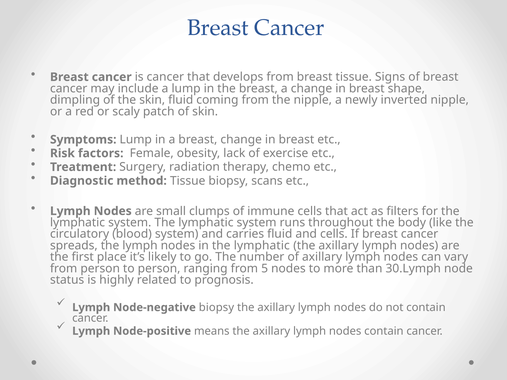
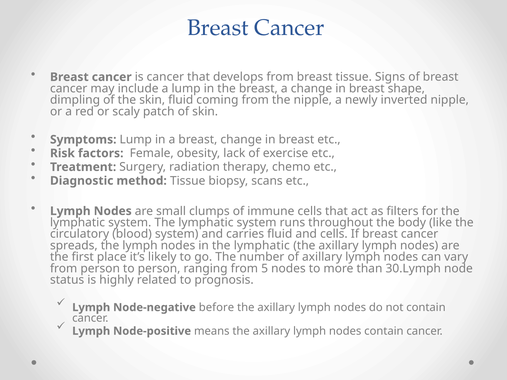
Node-negative biopsy: biopsy -> before (216, 308)
